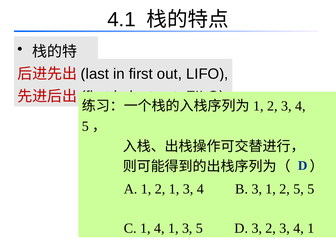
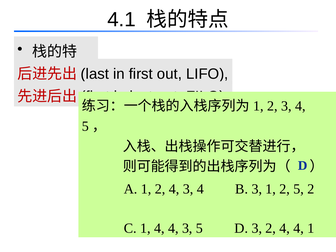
1 2 1: 1 -> 4 (174, 189)
5 5: 5 -> 2 (311, 189)
1 4 1: 1 -> 4 (173, 228)
3 2 3: 3 -> 4 (285, 228)
